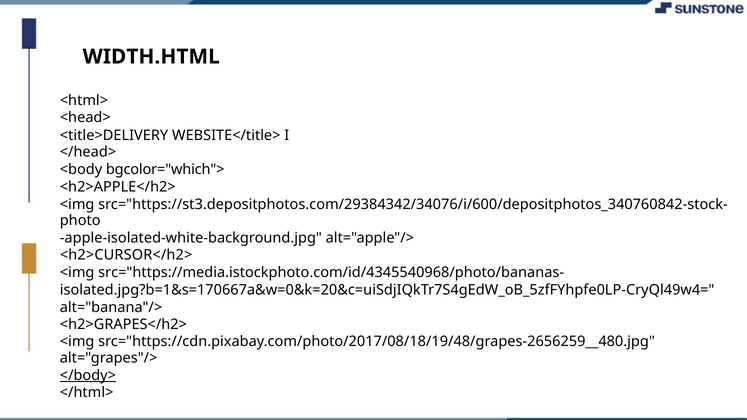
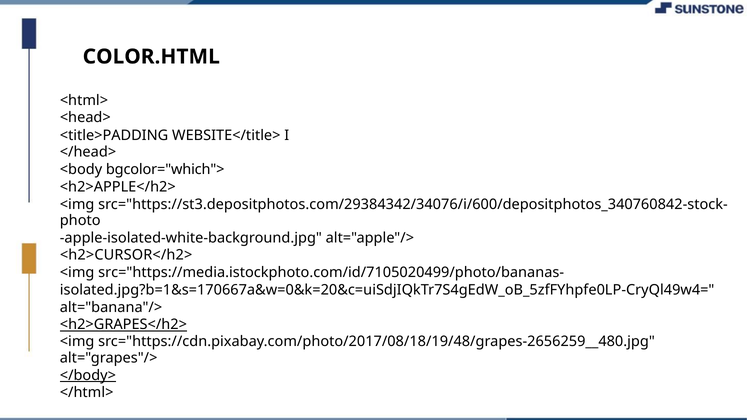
WIDTH.HTML: WIDTH.HTML -> COLOR.HTML (151, 57)
<title>DELIVERY: <title>DELIVERY -> <title>PADDING (114, 135)
src="https://media.istockphoto.com/id/4345540968/photo/bananas-: src="https://media.istockphoto.com/id/4345540968/photo/bananas- -> src="https://media.istockphoto.com/id/7105020499/photo/bananas- (331, 273)
<h2>GRAPES</h2> underline: none -> present (123, 325)
